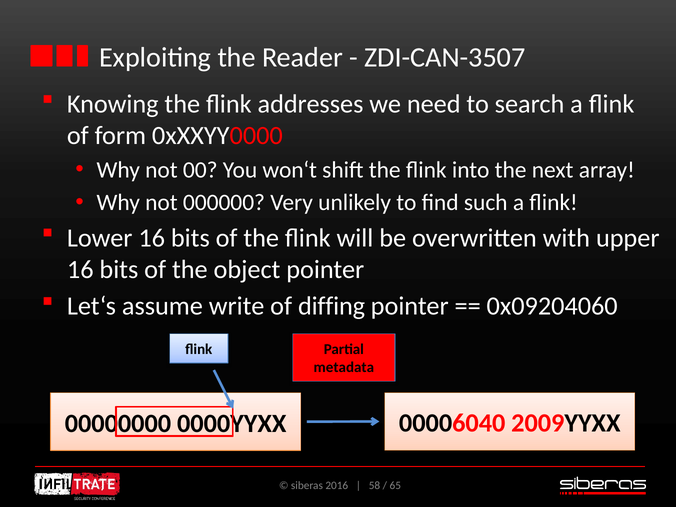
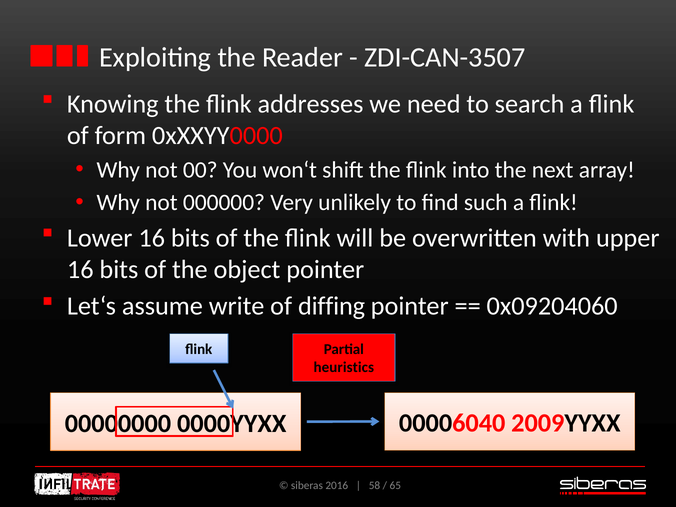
metadata: metadata -> heuristics (344, 368)
